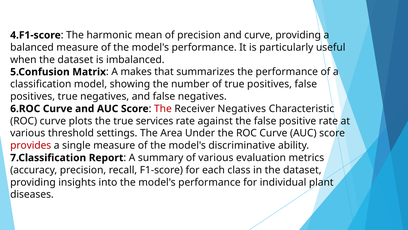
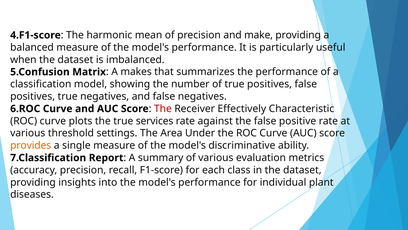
and curve: curve -> make (259, 35)
Receiver Negatives: Negatives -> Effectively (242, 109)
provides colour: red -> orange (31, 145)
